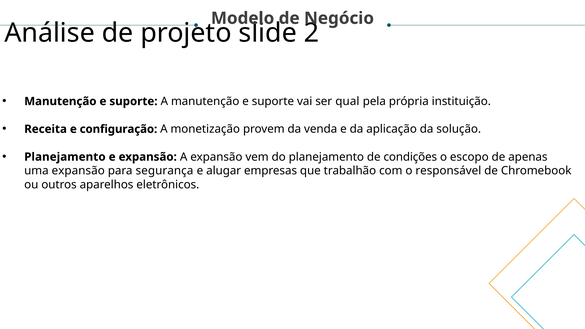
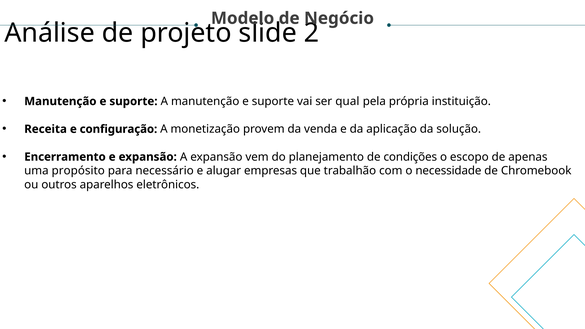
Planejamento: Planejamento -> Encerramento (65, 157)
uma expansão: expansão -> propósito (78, 171)
segurança: segurança -> necessário (165, 171)
responsável: responsável -> necessidade (448, 171)
